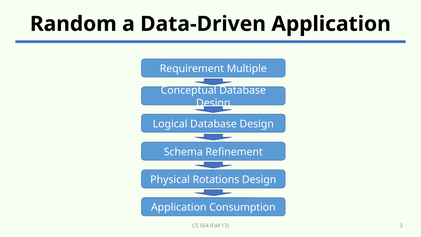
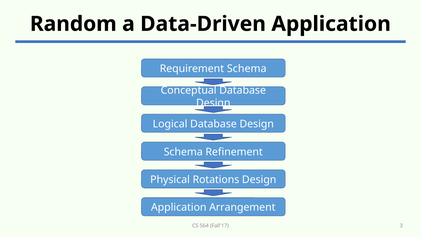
Requirement Multiple: Multiple -> Schema (247, 69)
Consumption: Consumption -> Arrangement (242, 207)
